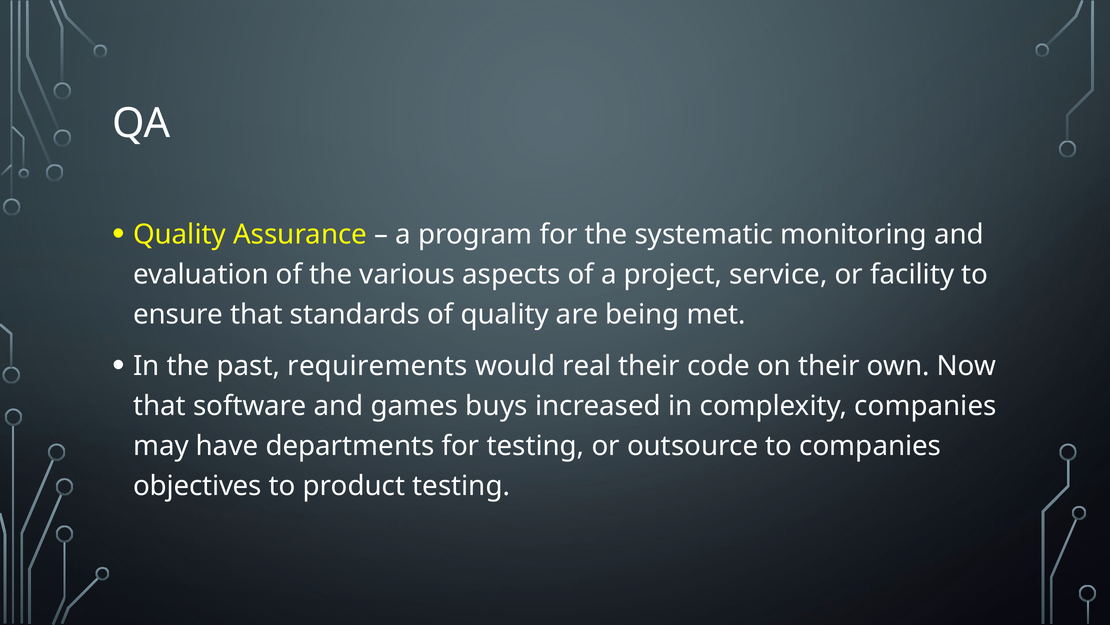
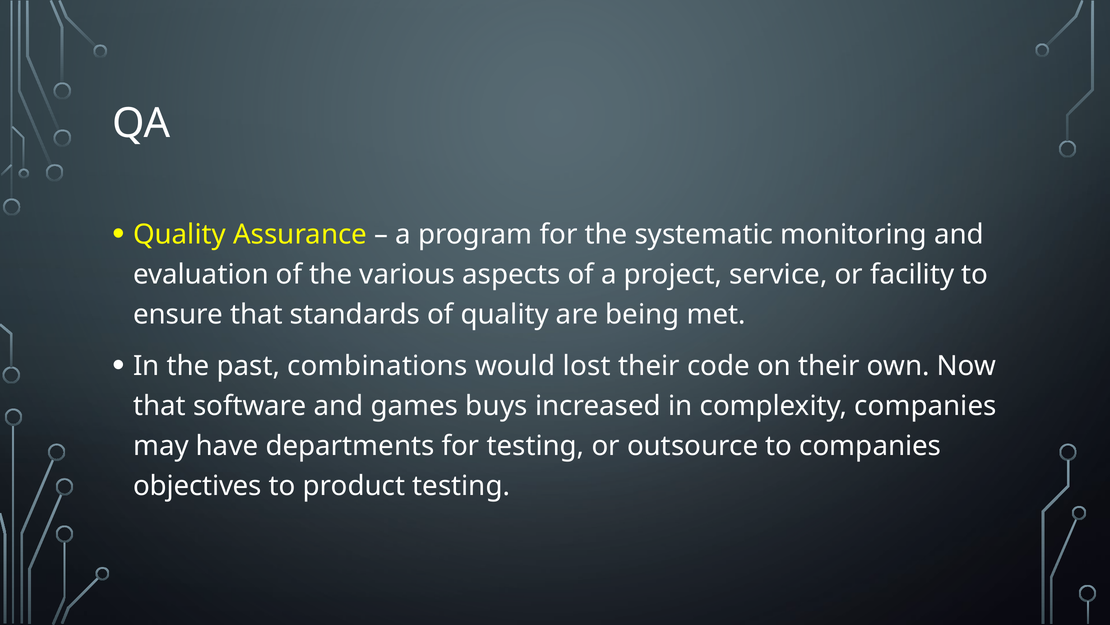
requirements: requirements -> combinations (378, 366)
real: real -> lost (587, 366)
